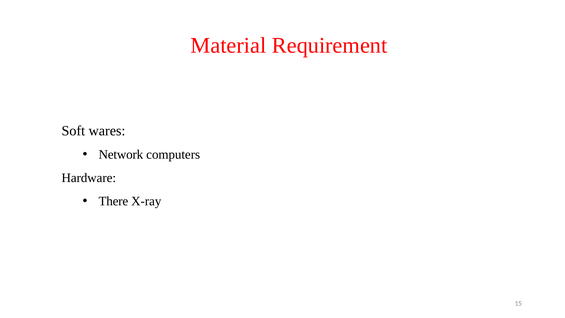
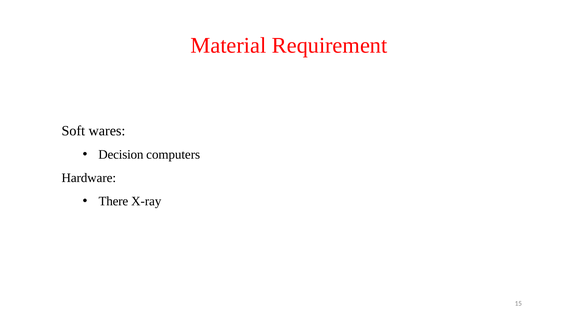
Network: Network -> Decision (121, 155)
